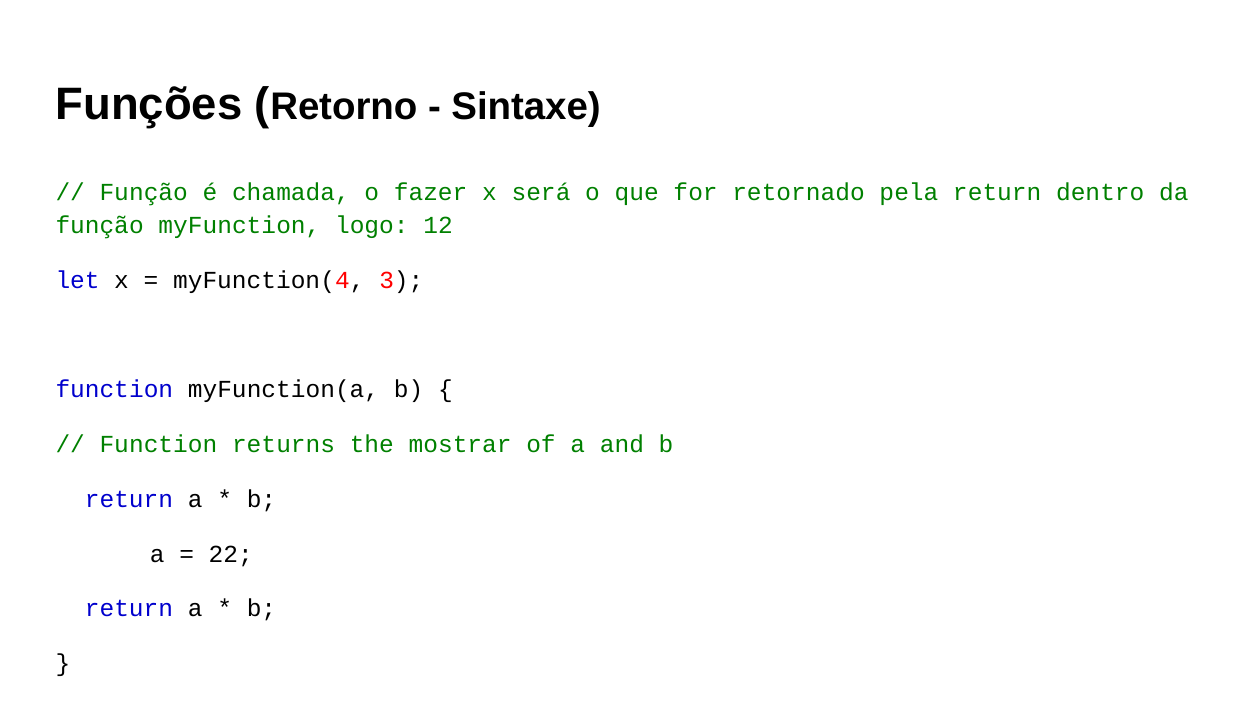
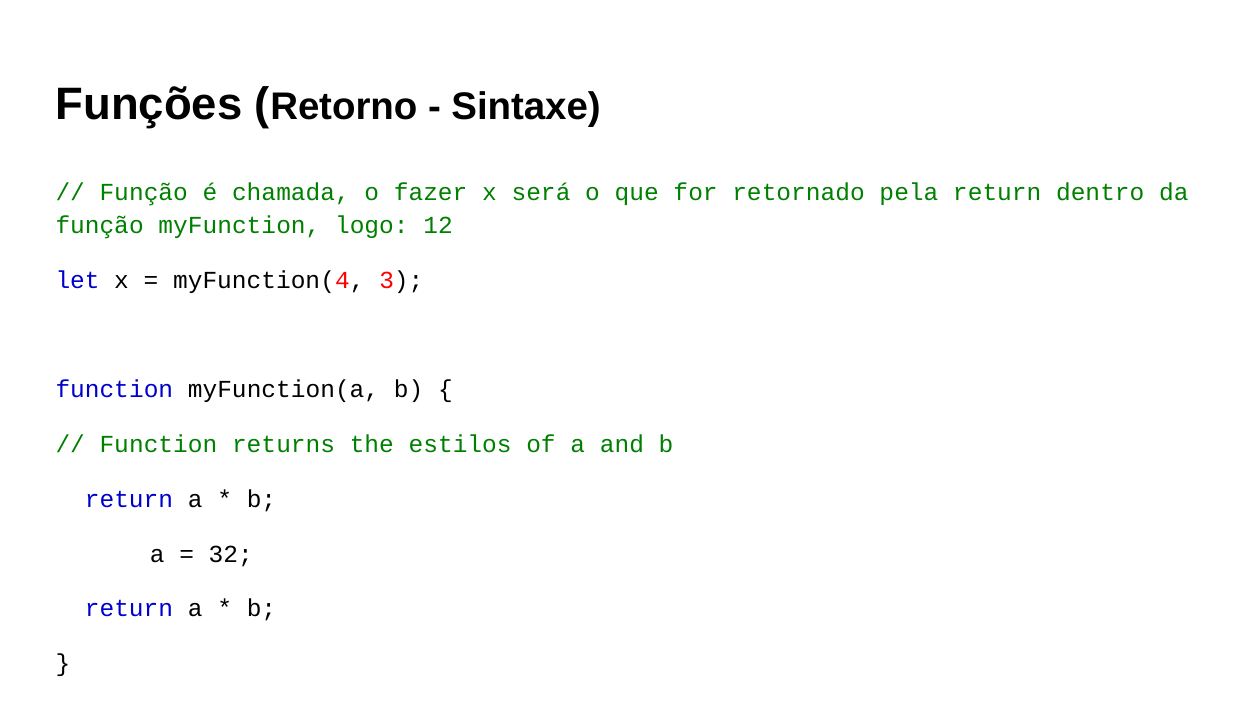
mostrar: mostrar -> estilos (460, 445)
22: 22 -> 32 (231, 554)
